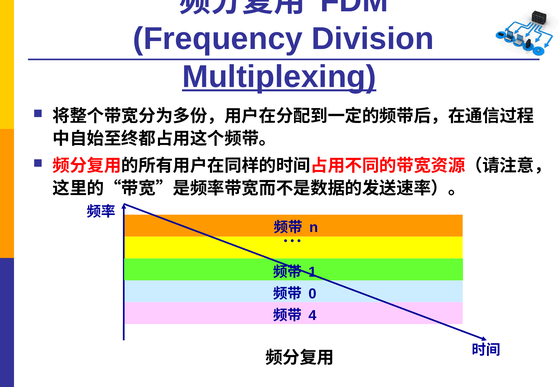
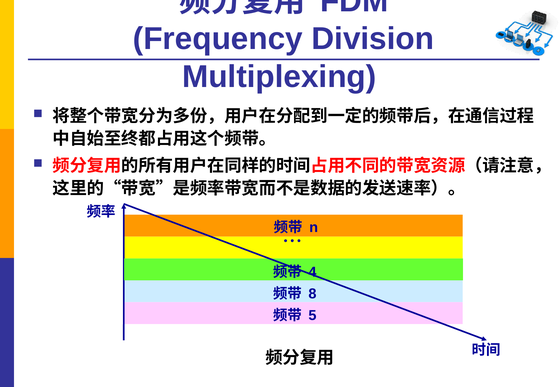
Multiplexing underline: present -> none (279, 77)
1: 1 -> 4 (312, 272)
0: 0 -> 8 (312, 294)
4: 4 -> 5 (312, 316)
